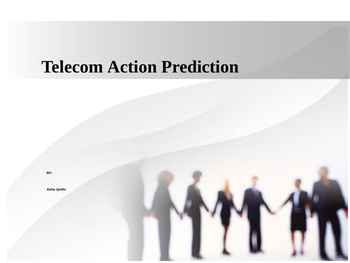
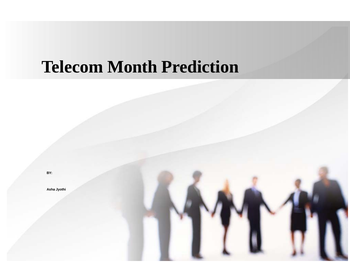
Action: Action -> Month (132, 67)
